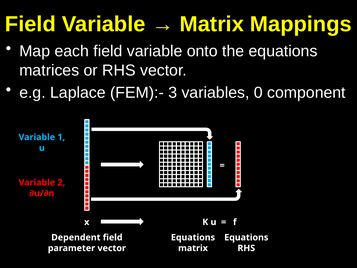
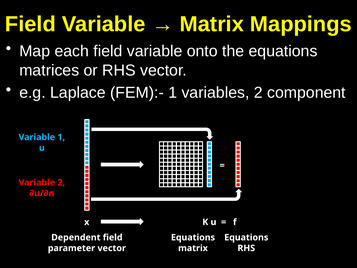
FEM):- 3: 3 -> 1 (173, 92)
variables 0: 0 -> 2 (258, 92)
